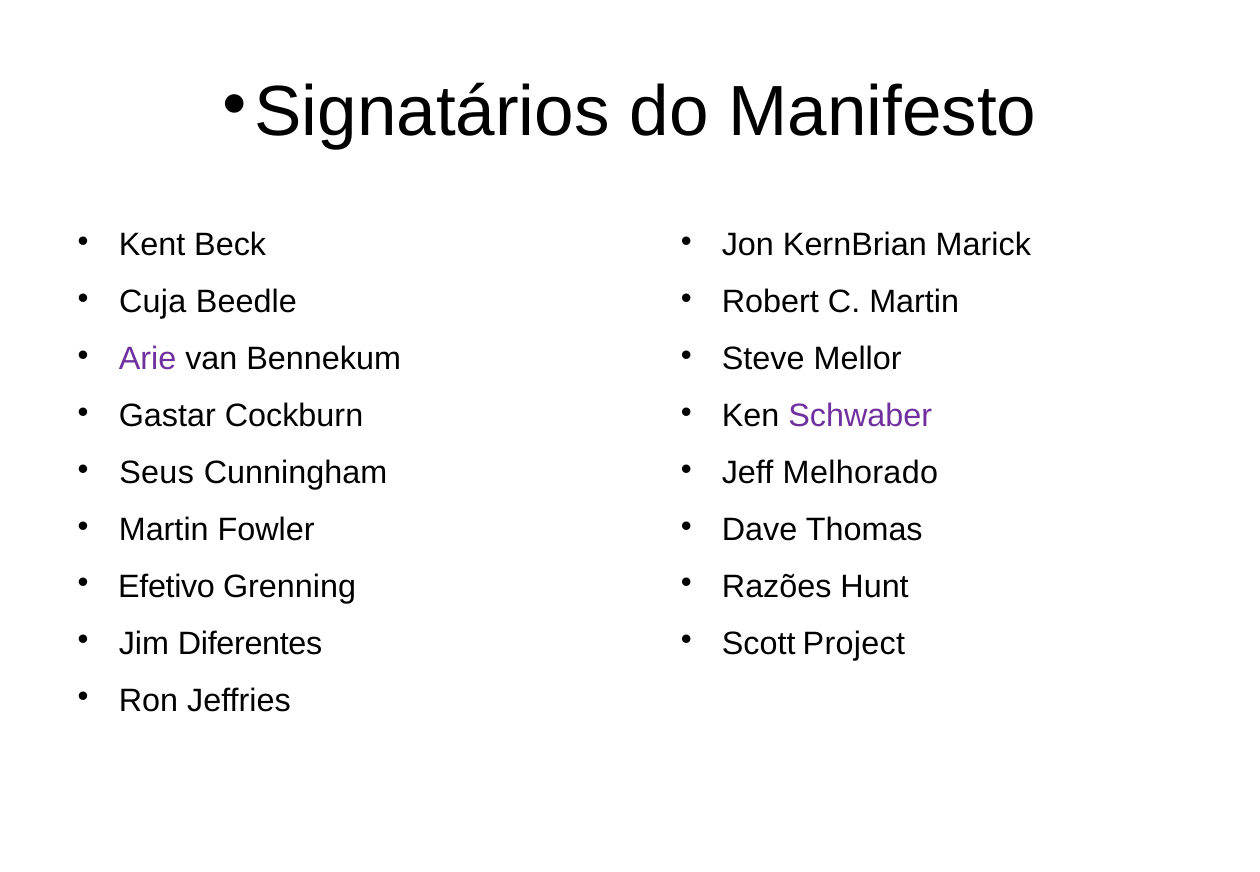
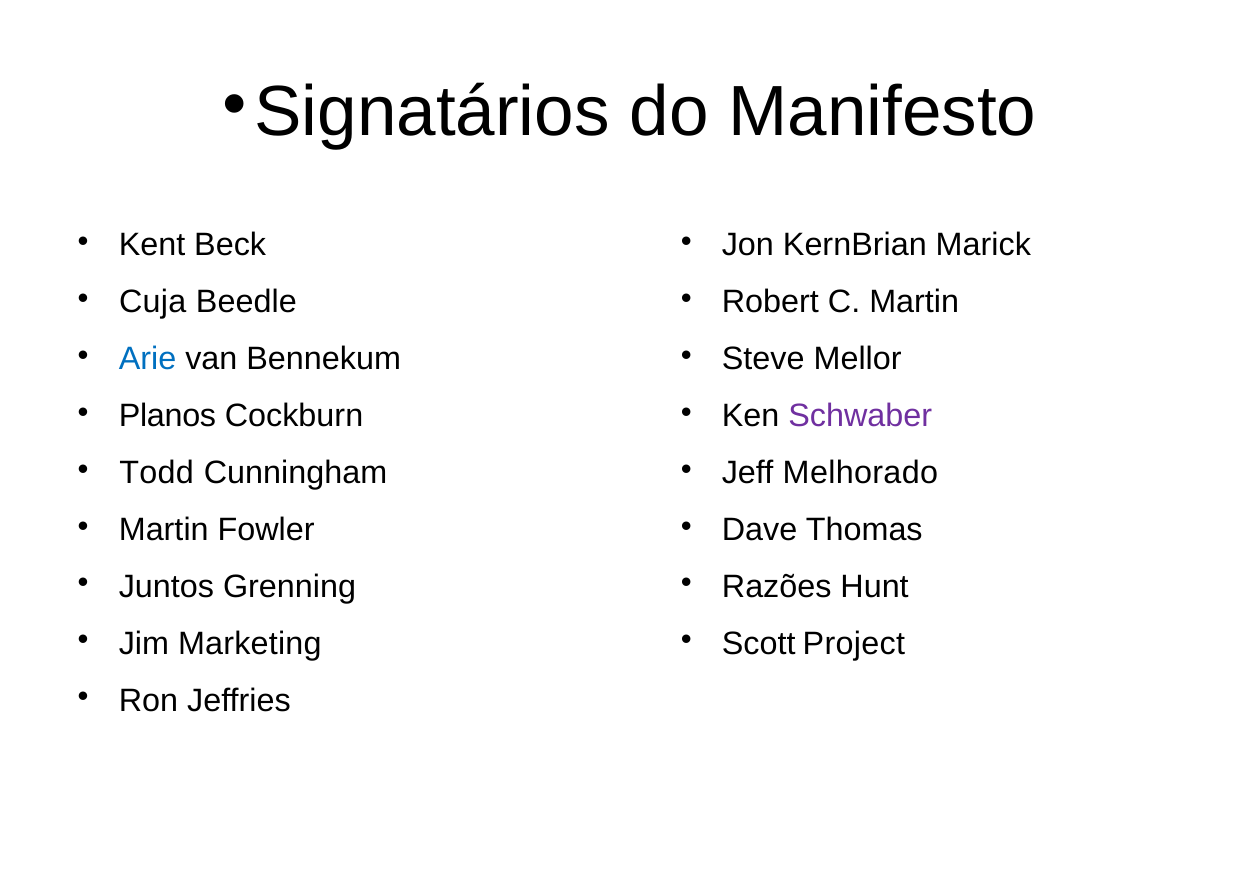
Arie colour: purple -> blue (148, 359)
Gastar: Gastar -> Planos (167, 416)
Seus: Seus -> Todd (157, 473)
Efetivo: Efetivo -> Juntos (166, 587)
Diferentes: Diferentes -> Marketing (250, 644)
